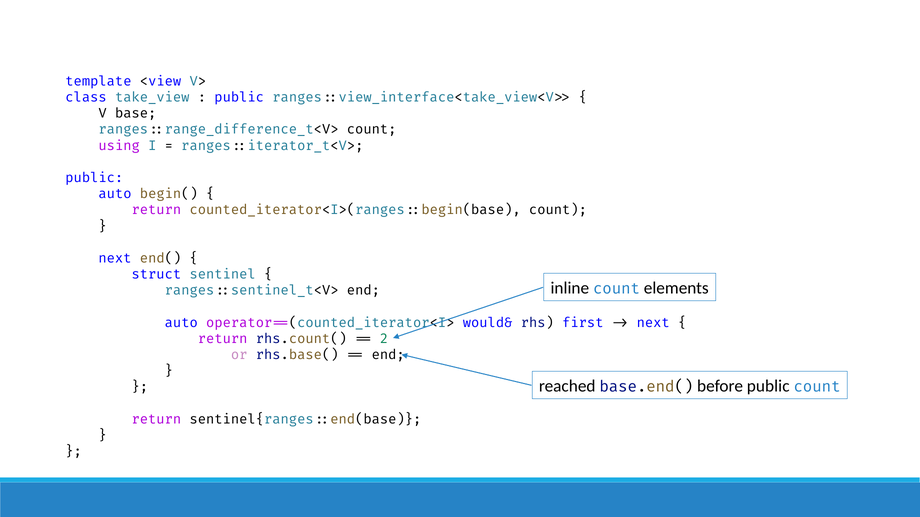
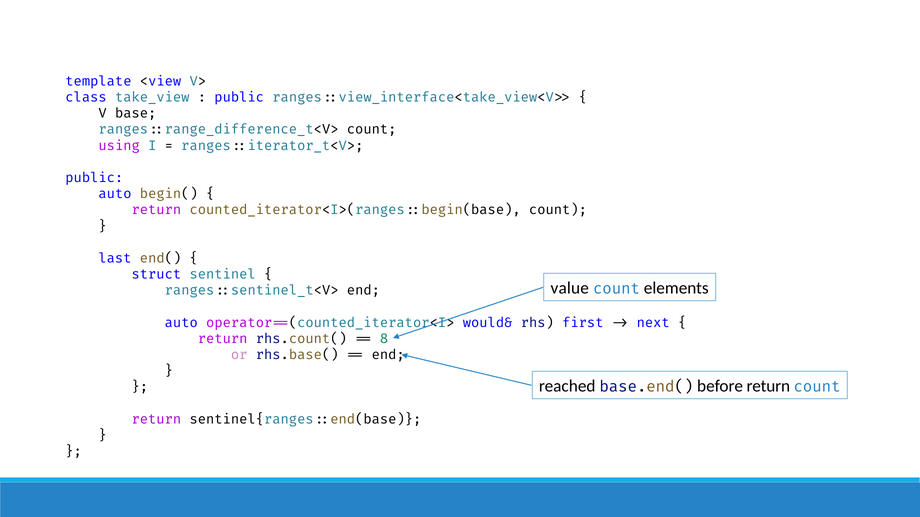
next: next -> last (115, 259)
inline: inline -> value (570, 289)
2: 2 -> 8 (384, 339)
before public: public -> return (768, 387)
